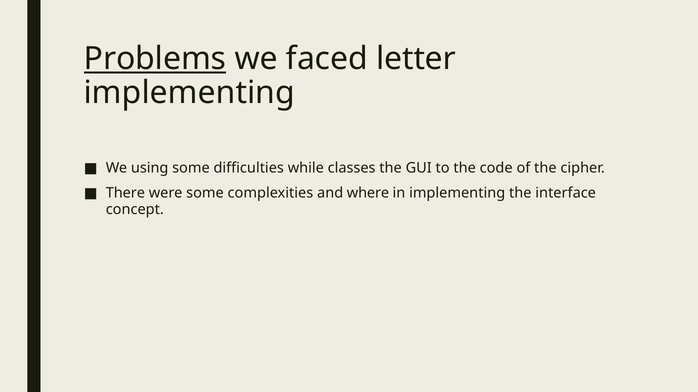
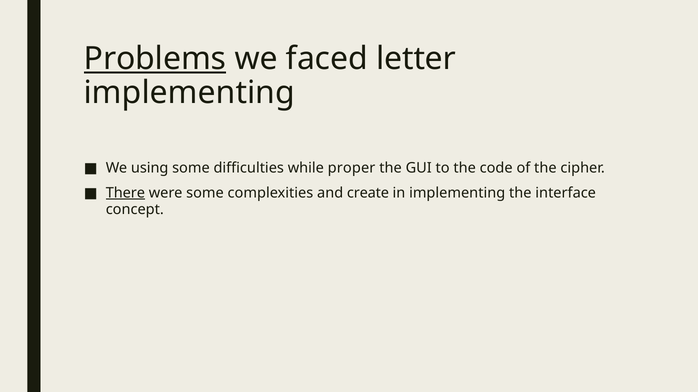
classes: classes -> proper (352, 168)
There underline: none -> present (125, 193)
where: where -> create (368, 193)
